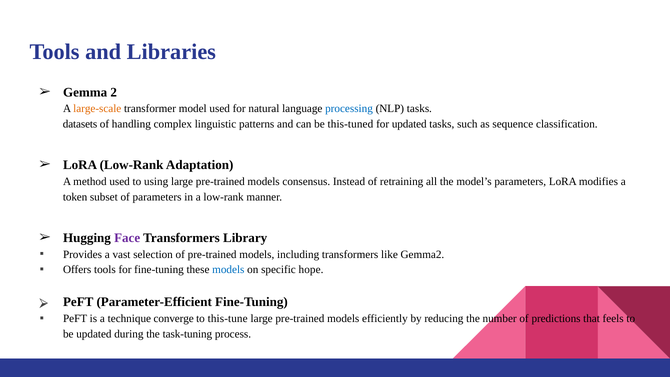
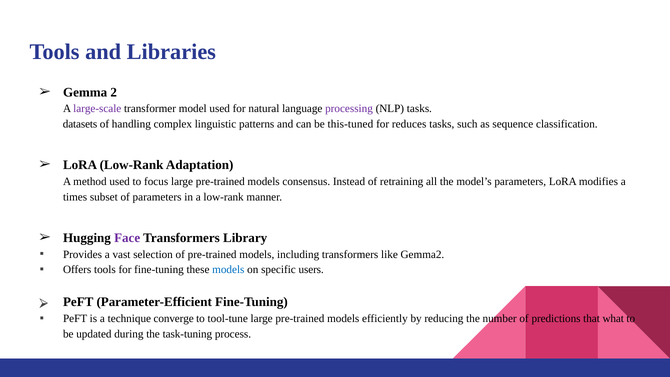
large-scale colour: orange -> purple (97, 109)
processing colour: blue -> purple (349, 109)
for updated: updated -> reduces (409, 124)
using: using -> focus (156, 181)
token: token -> times (75, 197)
hope: hope -> users (311, 270)
this-tune: this-tune -> tool-tune (228, 318)
feels: feels -> what (613, 318)
